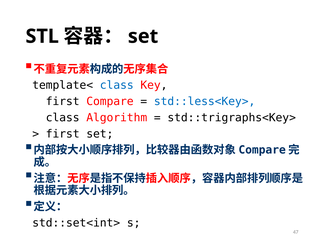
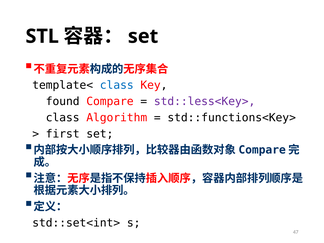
first: first -> found (63, 101)
std::less<Key> colour: blue -> purple (205, 101)
std::trigraphs<Key>: std::trigraphs<Key> -> std::functions<Key> (232, 118)
